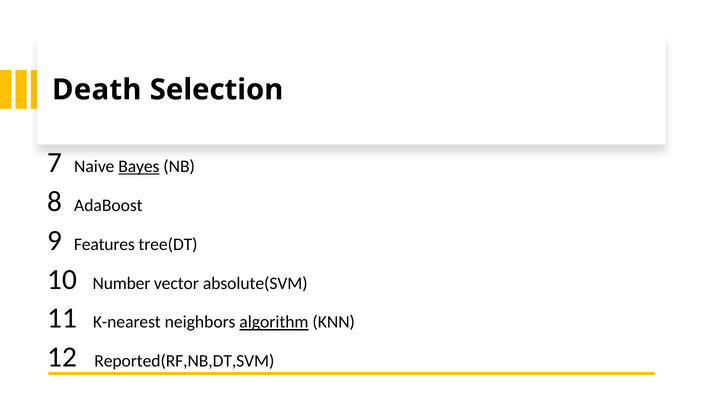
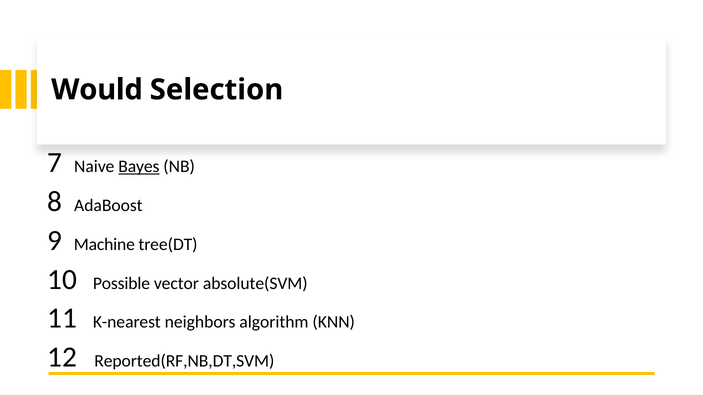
Death: Death -> Would (97, 90)
Features: Features -> Machine (104, 245)
Number: Number -> Possible (121, 284)
algorithm underline: present -> none (274, 323)
